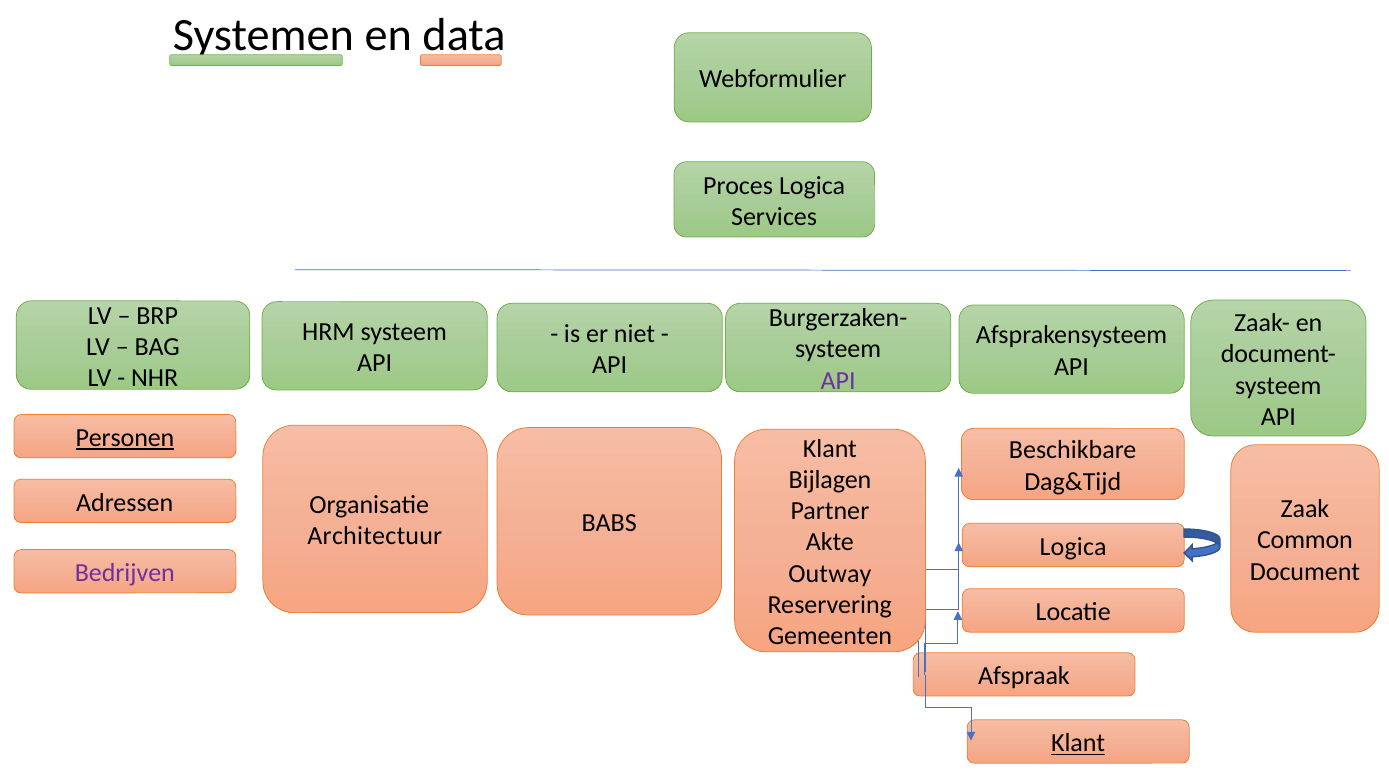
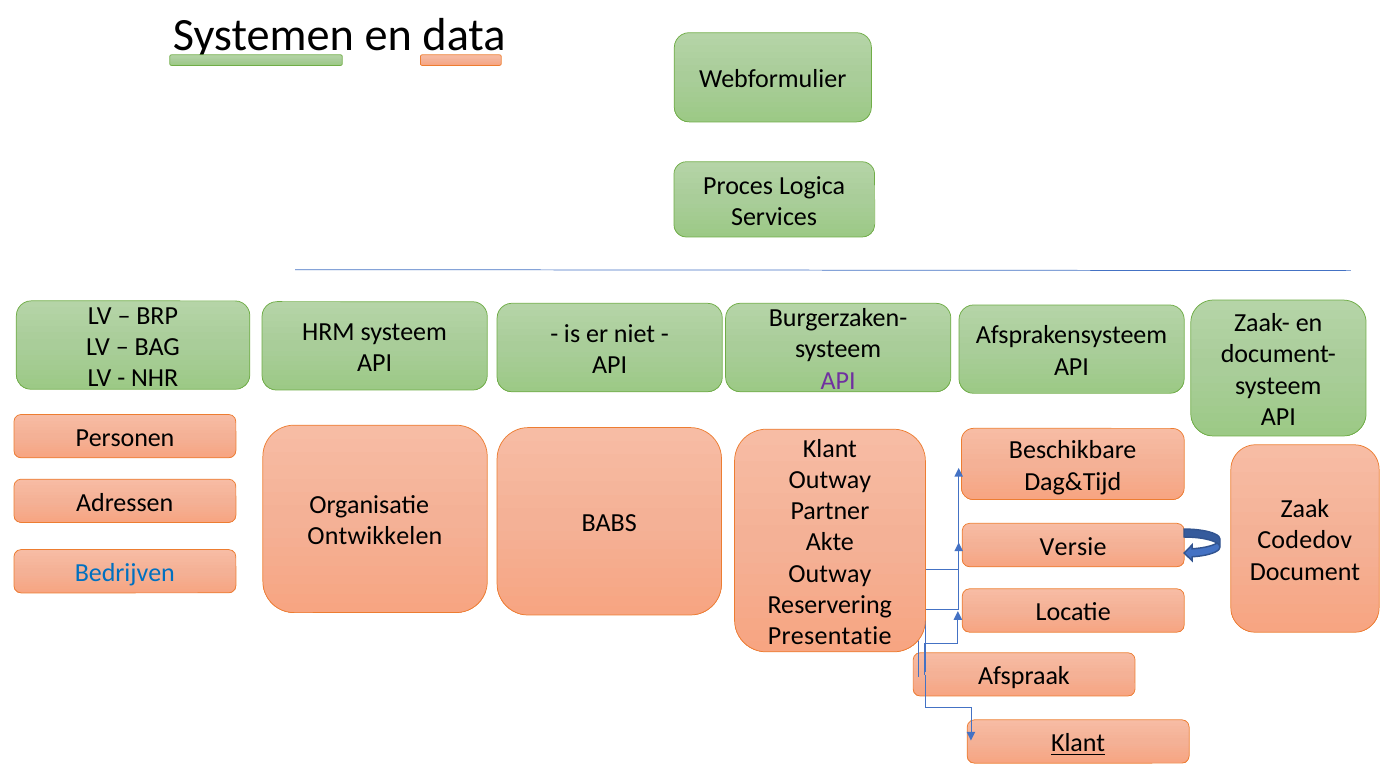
Personen underline: present -> none (125, 438)
Bijlagen: Bijlagen -> Outway (830, 480)
Architectuur: Architectuur -> Ontwikkelen (375, 537)
Common: Common -> Codedov (1305, 541)
Logica: Logica -> Versie (1073, 547)
Bedrijven colour: purple -> blue (125, 573)
Gemeenten: Gemeenten -> Presentatie (830, 636)
